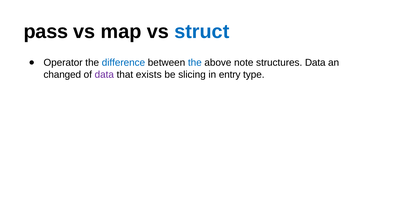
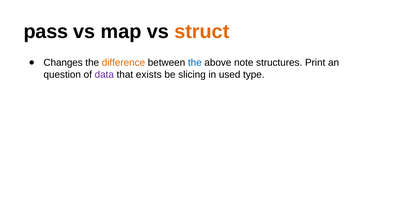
struct colour: blue -> orange (202, 32)
Operator: Operator -> Changes (63, 63)
difference colour: blue -> orange (123, 63)
structures Data: Data -> Print (315, 63)
changed: changed -> question (62, 74)
entry: entry -> used (230, 74)
